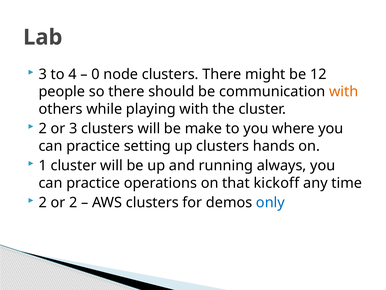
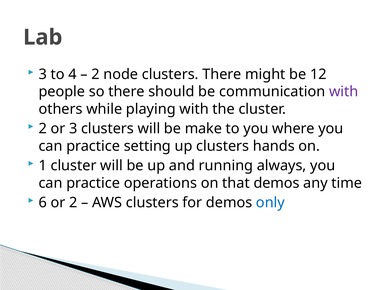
0: 0 -> 2 (95, 74)
with colour: orange -> purple (344, 92)
that kickoff: kickoff -> demos (277, 183)
2: 2 -> 6 (43, 202)
